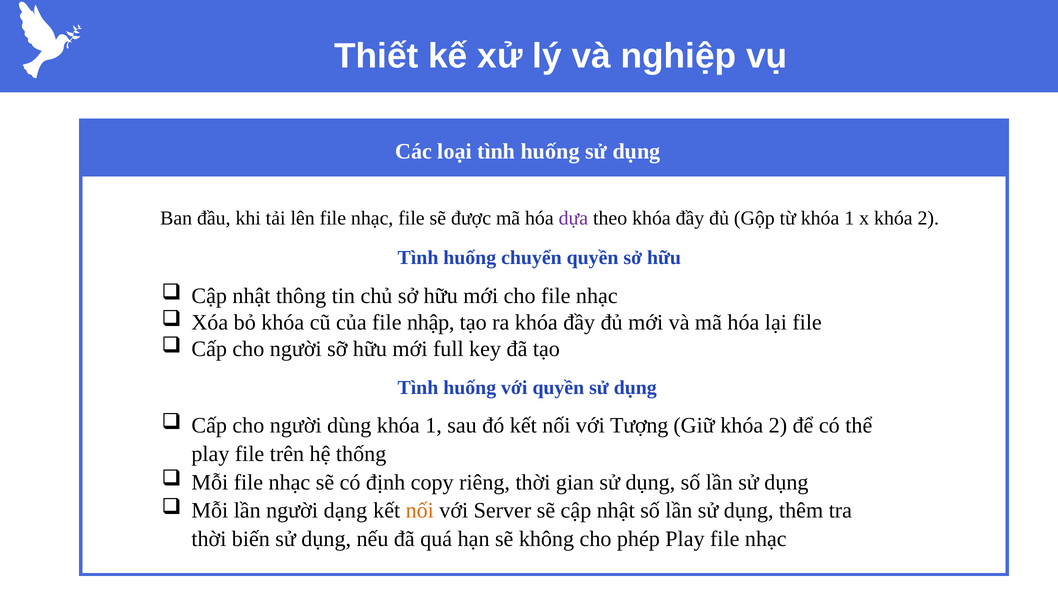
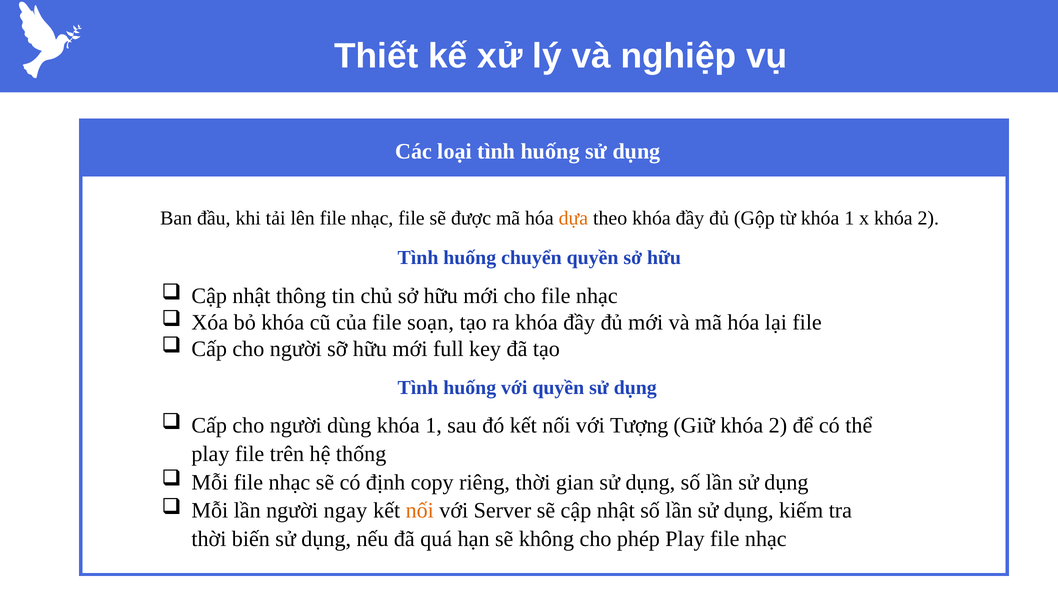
dựa colour: purple -> orange (573, 218)
nhập: nhập -> soạn (431, 322)
dạng: dạng -> ngay (345, 511)
thêm: thêm -> kiếm (801, 511)
